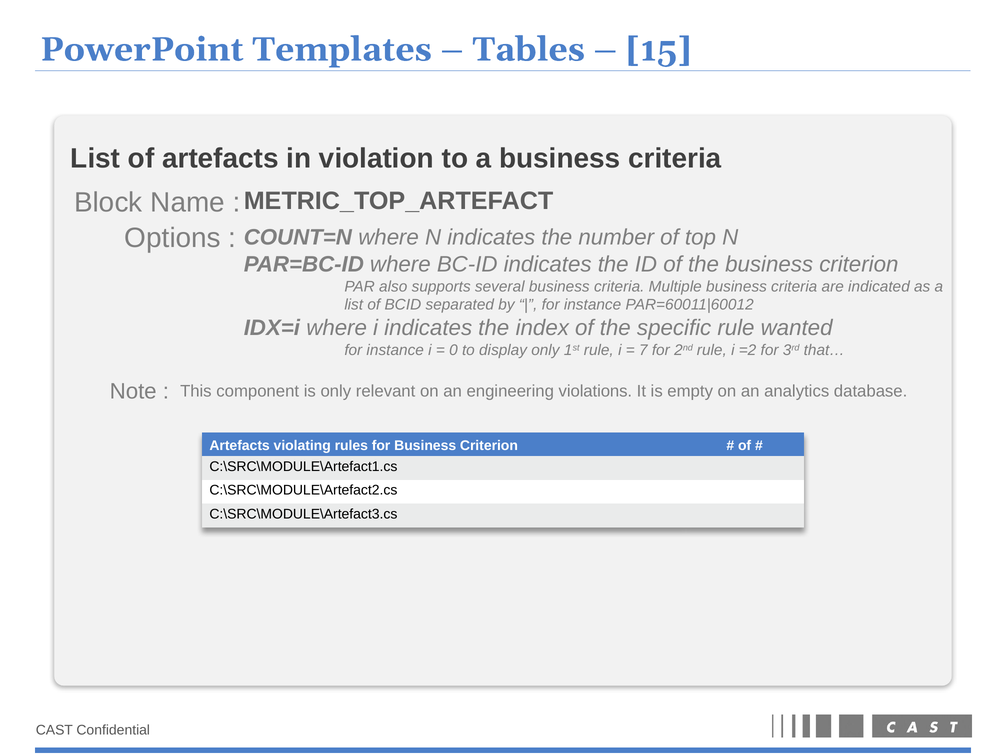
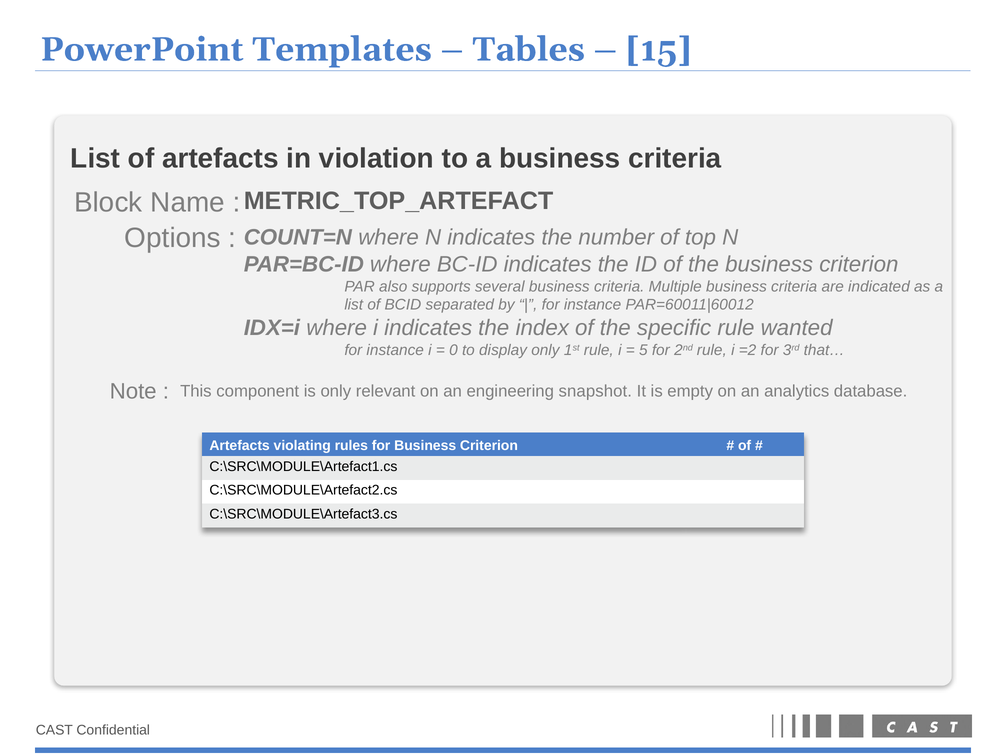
7: 7 -> 5 (643, 350)
violations: violations -> snapshot (595, 392)
